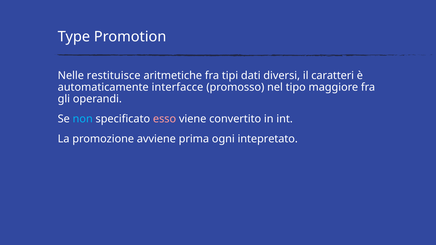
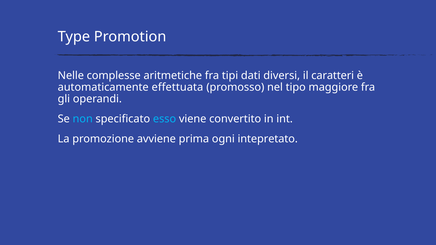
restituisce: restituisce -> complesse (114, 76)
interfacce: interfacce -> effettuata (177, 87)
esso colour: pink -> light blue (165, 119)
